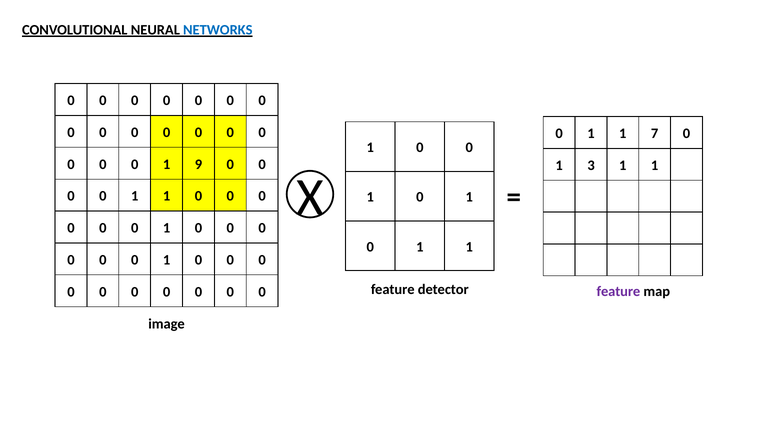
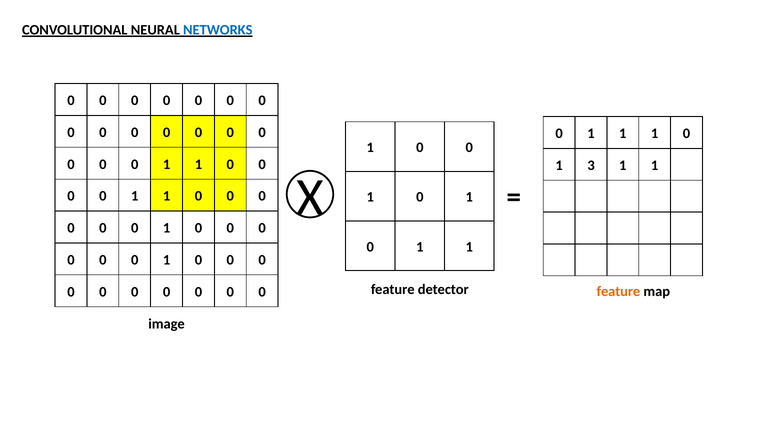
7: 7 -> 1 (655, 133)
9: 9 -> 1 (198, 164)
feature colour: purple -> orange (618, 291)
